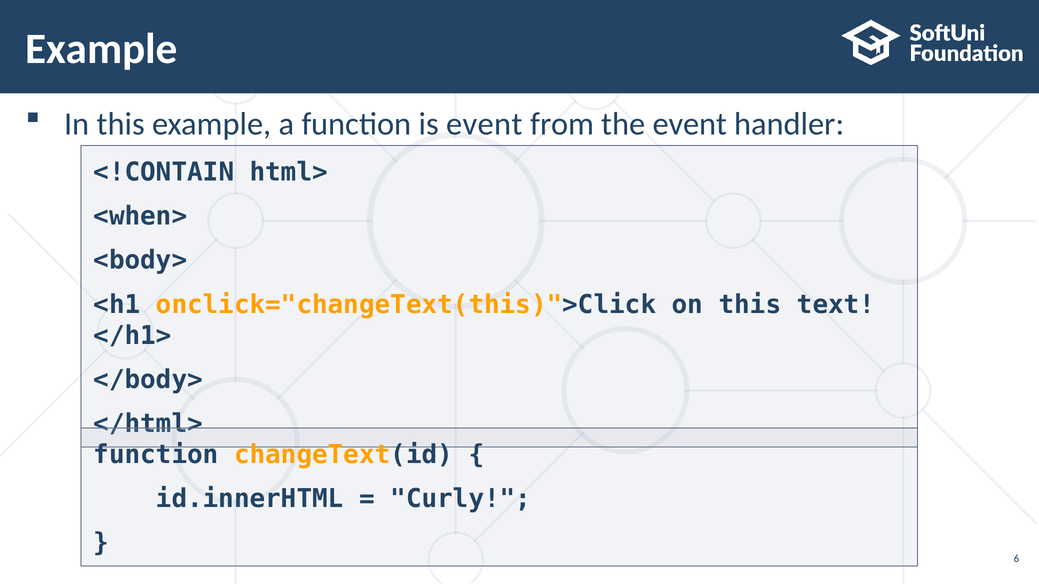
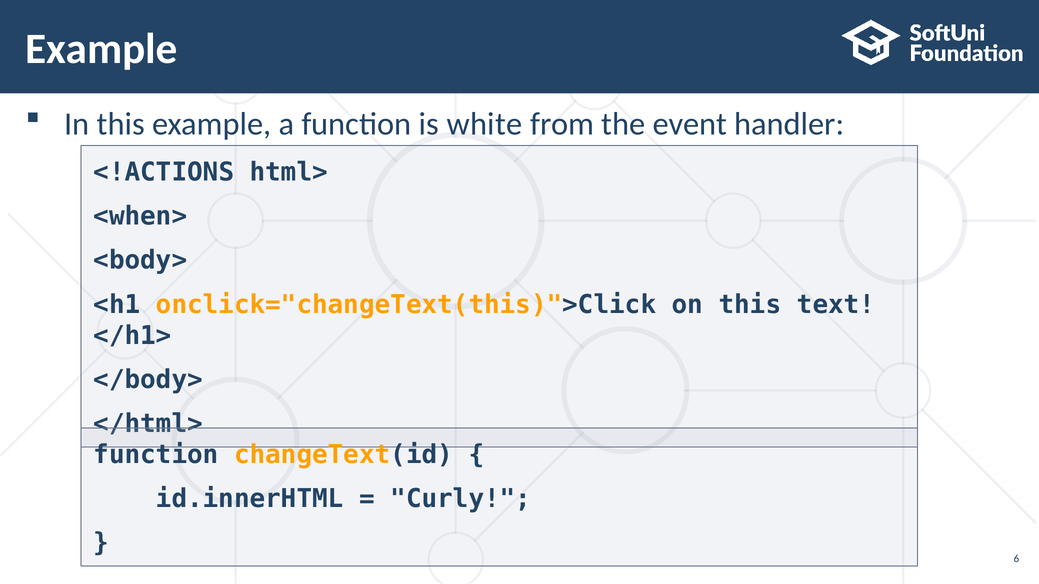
is event: event -> white (484, 124)
<!CONTAIN: <!CONTAIN -> <!ACTIONS (164, 172)
